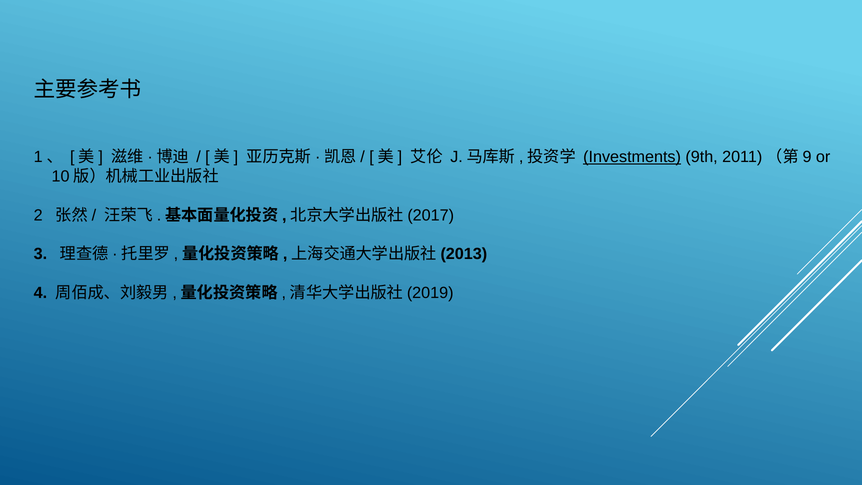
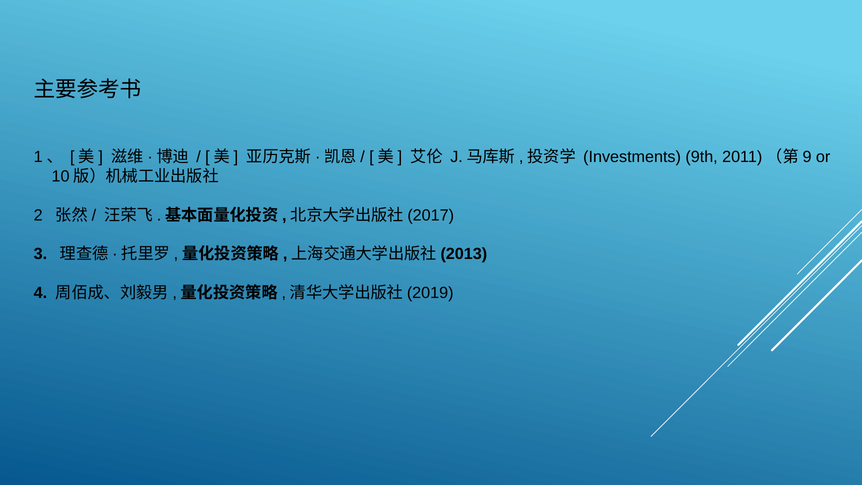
Investments underline: present -> none (632, 157)
